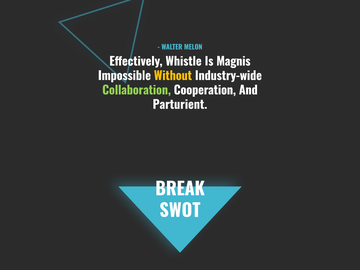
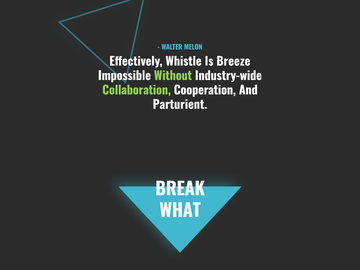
Magnis: Magnis -> Breeze (233, 62)
Without colour: yellow -> light green (173, 76)
SWOT: SWOT -> WHAT (180, 211)
